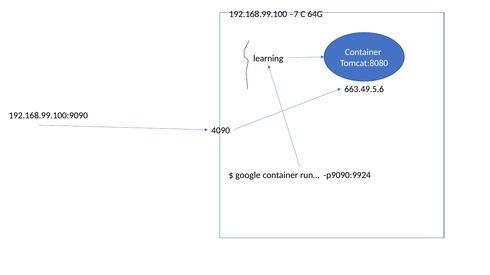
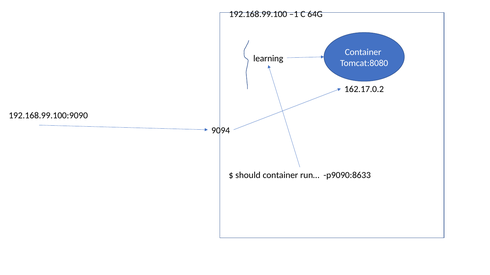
–7: –7 -> –1 (294, 14)
663.49.5.6: 663.49.5.6 -> 162.17.0.2 (364, 89)
4090: 4090 -> 9094 (221, 131)
google: google -> should (248, 176)
p9090:9924: p9090:9924 -> p9090:8633 (347, 176)
